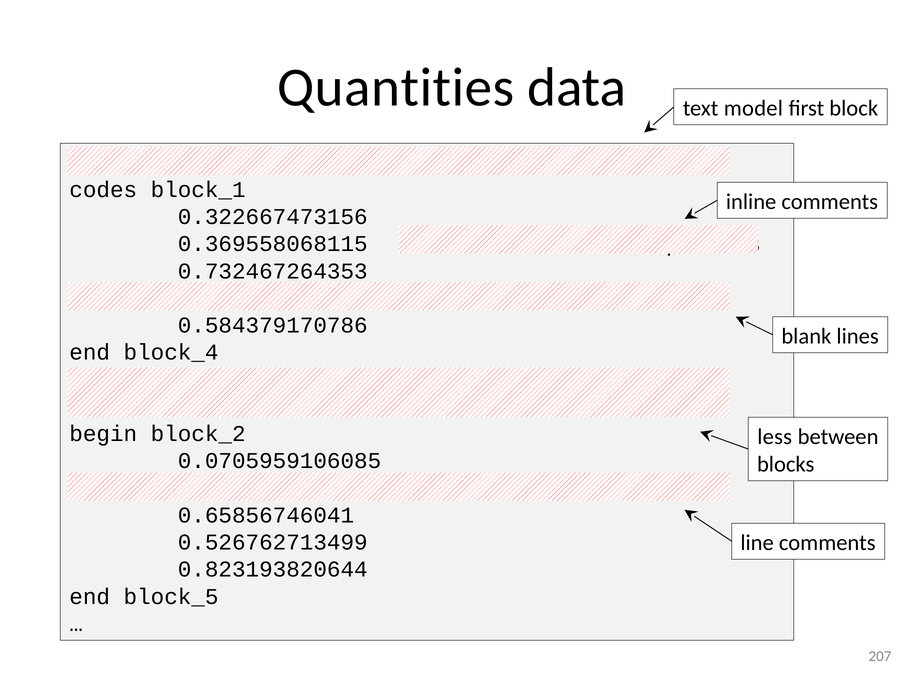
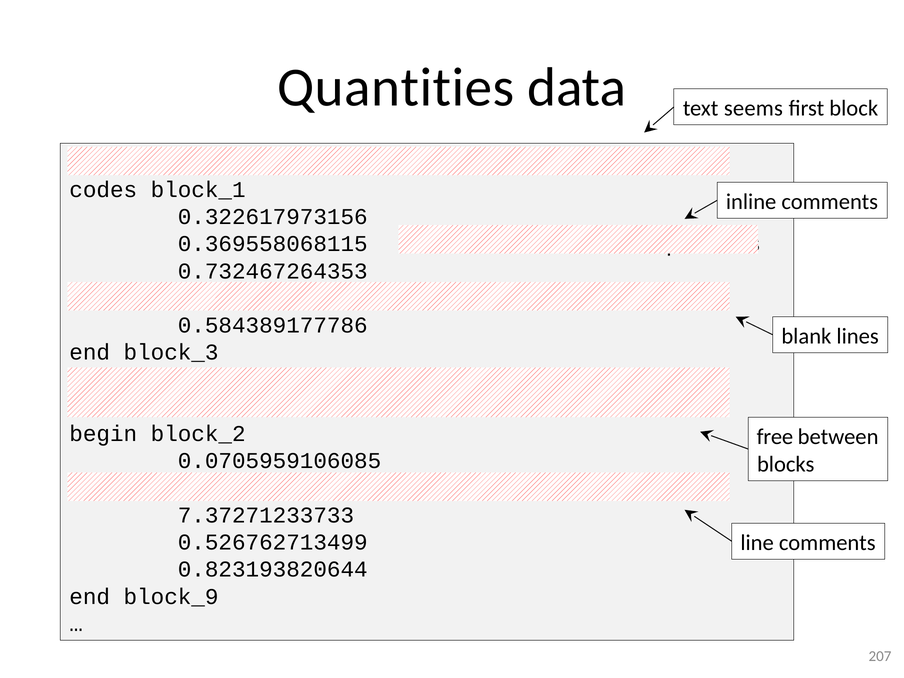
model: model -> seems (753, 108)
0.322667473156: 0.322667473156 -> 0.322617973156 (273, 217)
0.584379170786: 0.584379170786 -> 0.584389177786 (273, 325)
block_4: block_4 -> block_3 (171, 352)
less: less -> free (775, 437)
0.65856746041: 0.65856746041 -> 7.37271233733 (266, 515)
block_5: block_5 -> block_9 (171, 597)
